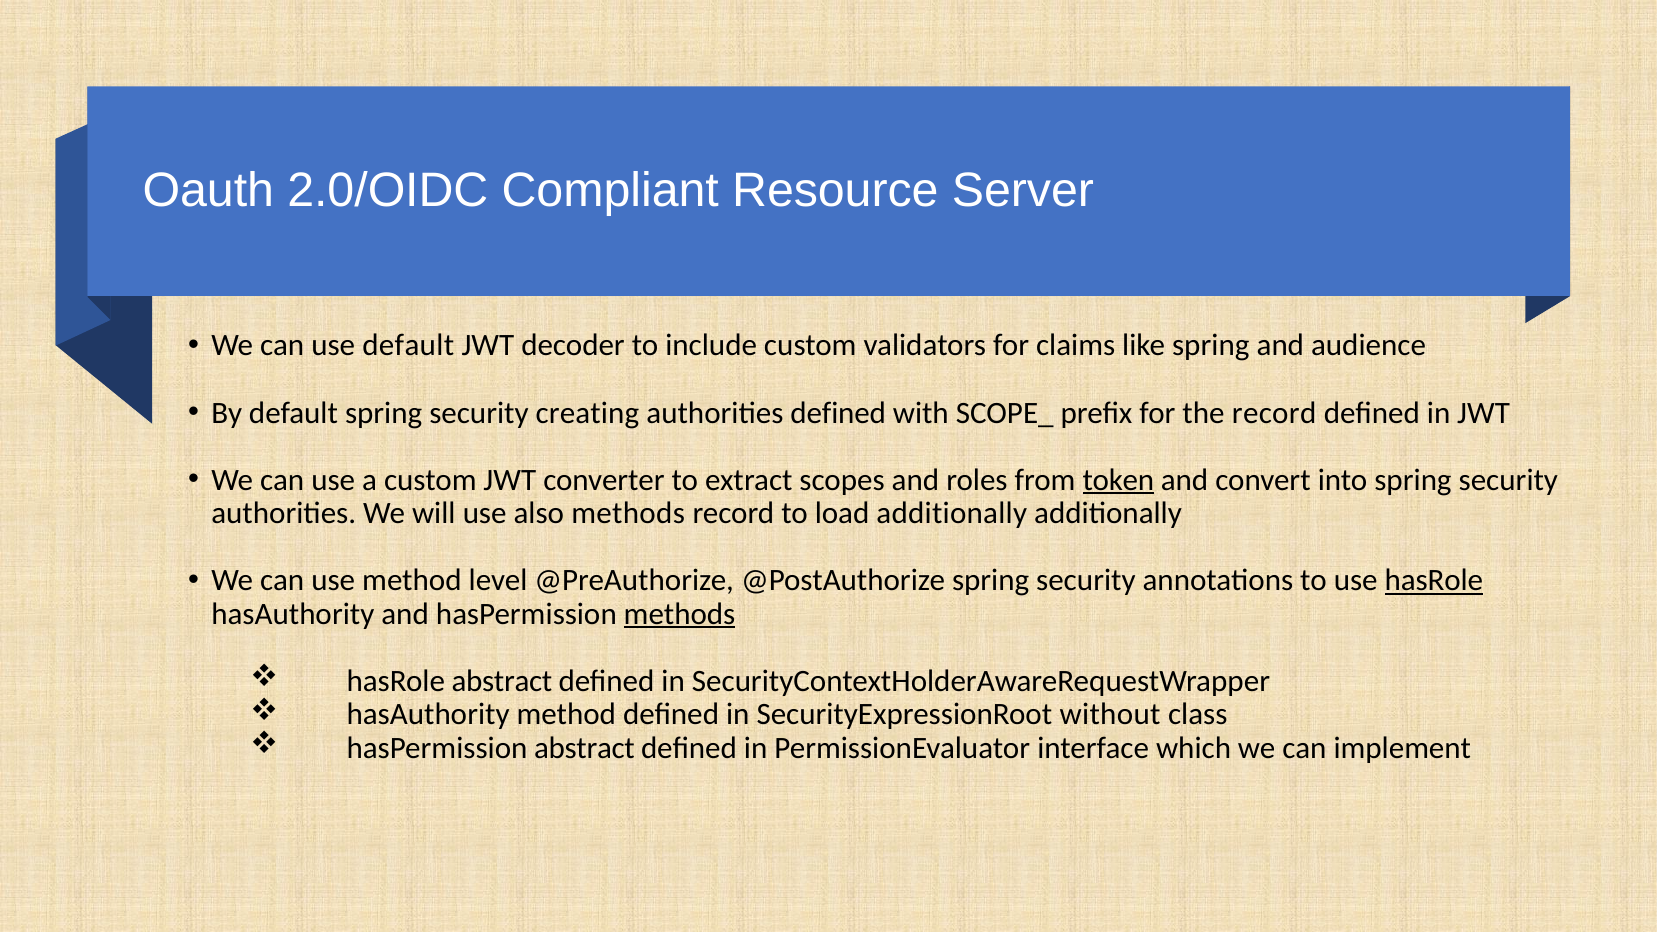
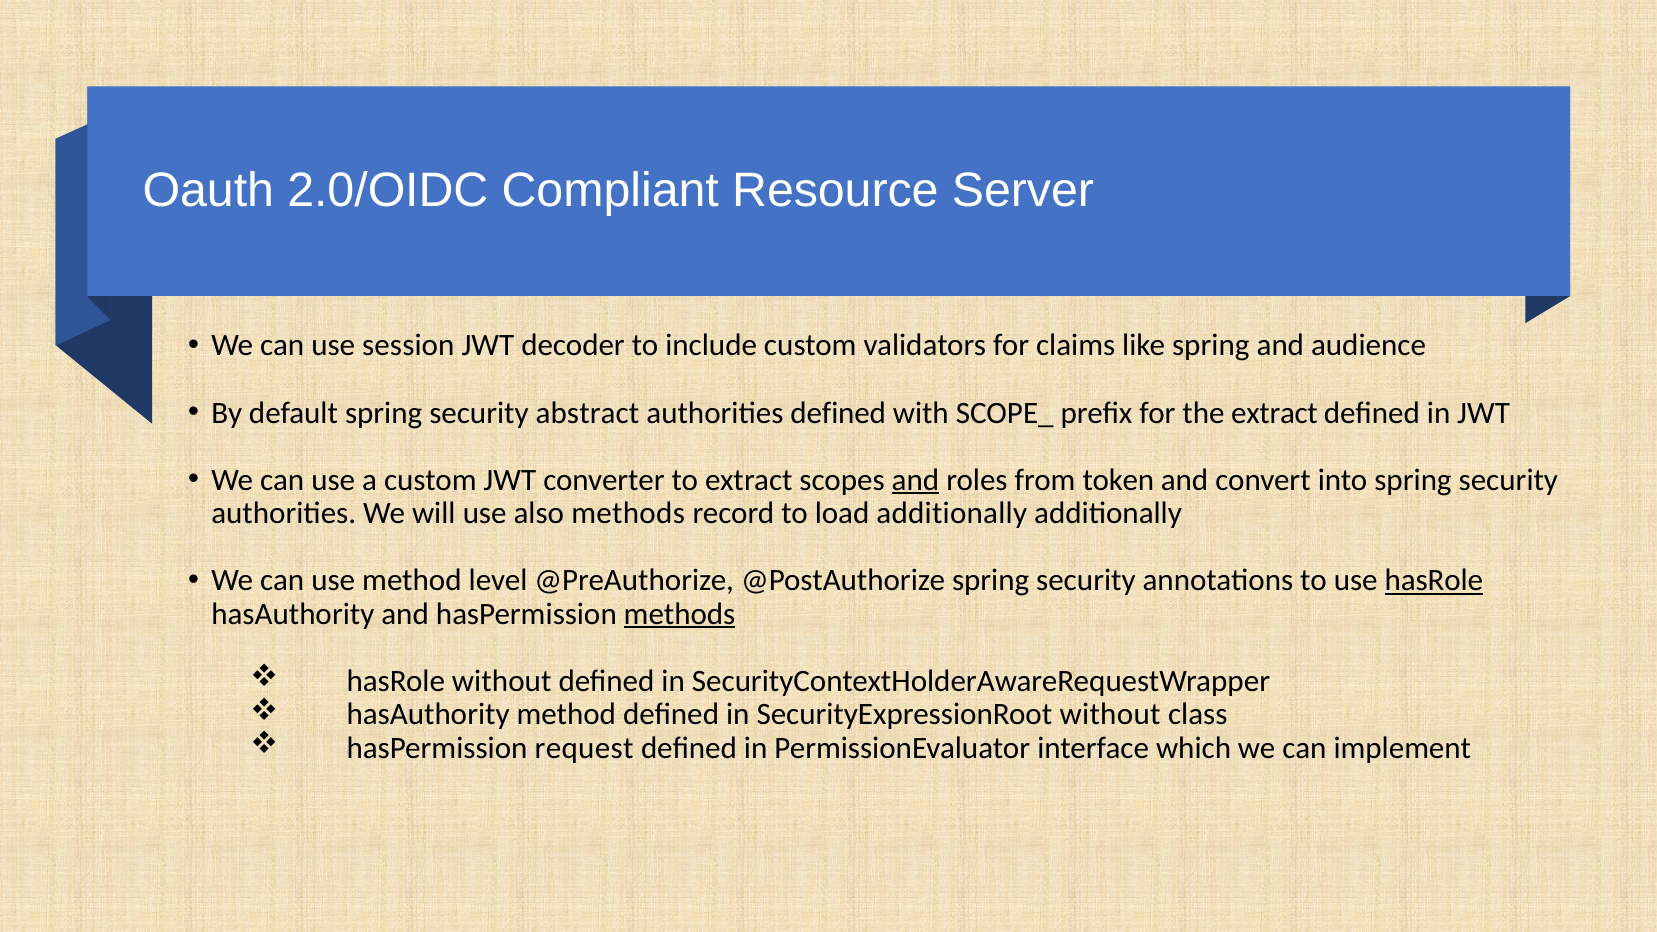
use default: default -> session (408, 346)
creating: creating -> abstract (587, 413)
the record: record -> extract (1274, 413)
and underline: none -> present (915, 480)
token underline: present -> none (1118, 480)
hasRole abstract: abstract -> without (502, 681)
hasPermission abstract: abstract -> request (584, 748)
